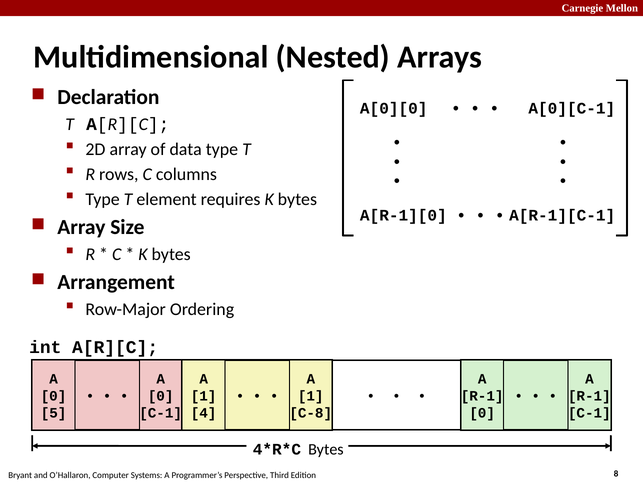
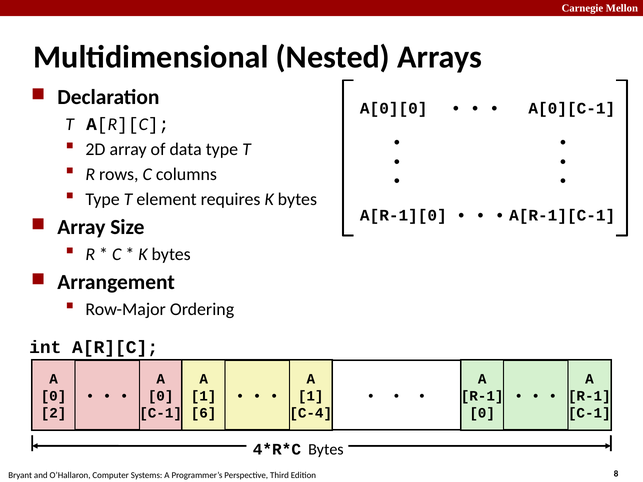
5: 5 -> 2 (54, 413)
4: 4 -> 6 (204, 413)
C-8: C-8 -> C-4 (311, 413)
